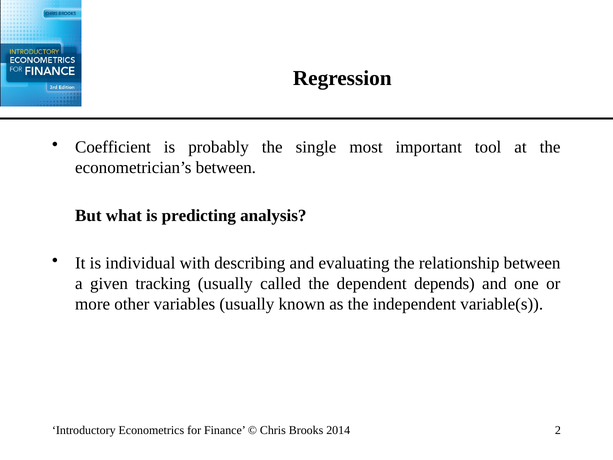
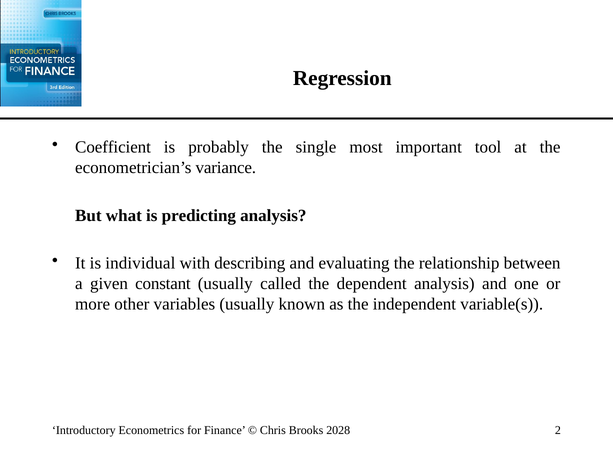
econometrician’s between: between -> variance (226, 168)
tracking: tracking -> constant (163, 284)
dependent depends: depends -> analysis (444, 284)
2014: 2014 -> 2028 (338, 430)
